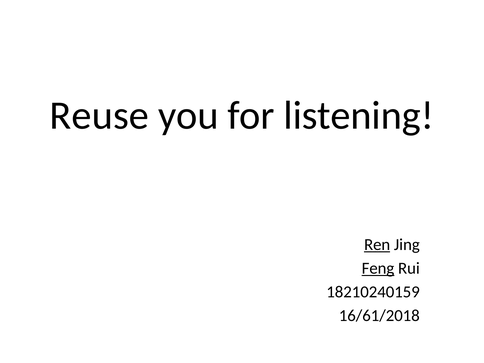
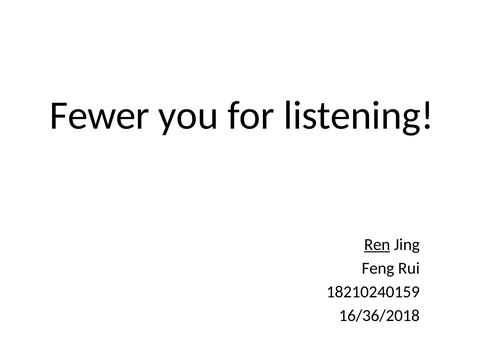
Reuse: Reuse -> Fewer (100, 116)
Feng underline: present -> none (378, 268)
16/61/2018: 16/61/2018 -> 16/36/2018 (379, 316)
